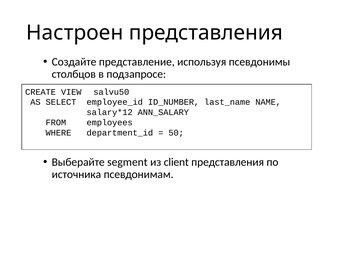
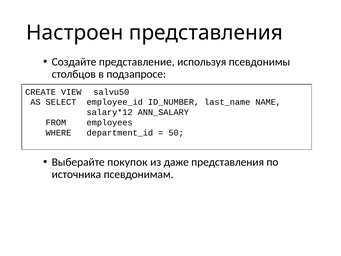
segment: segment -> покупок (127, 162)
client: client -> даже (176, 162)
